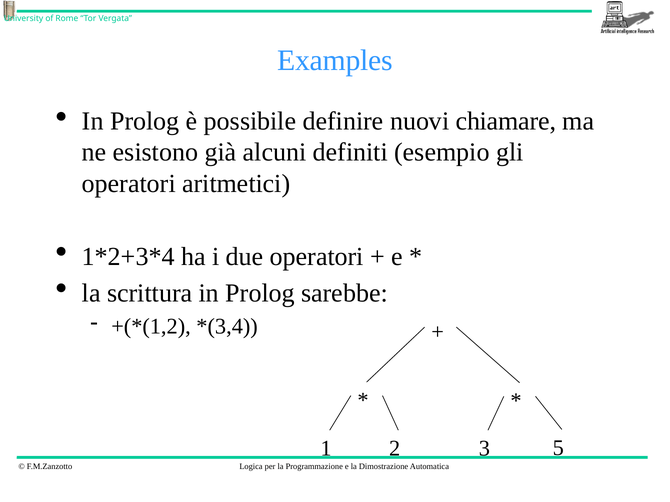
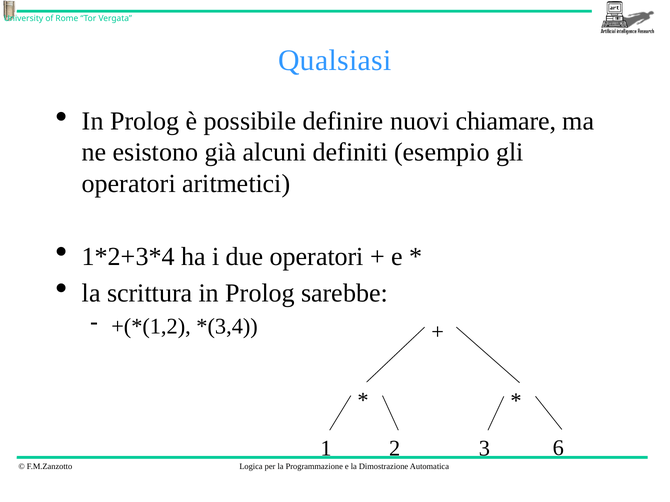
Examples: Examples -> Qualsiasi (335, 61)
5: 5 -> 6 (558, 448)
